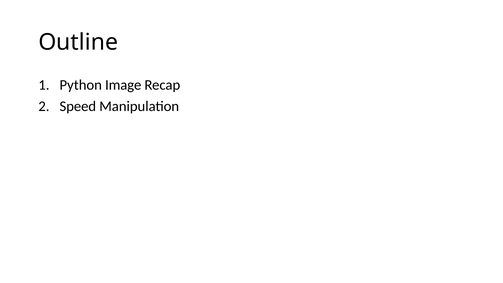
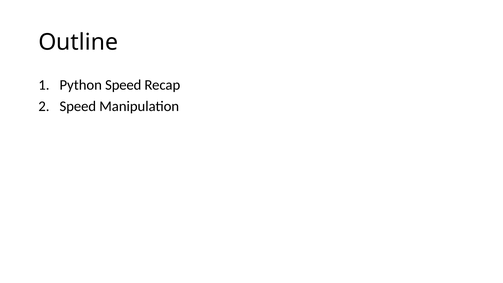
Python Image: Image -> Speed (123, 85)
